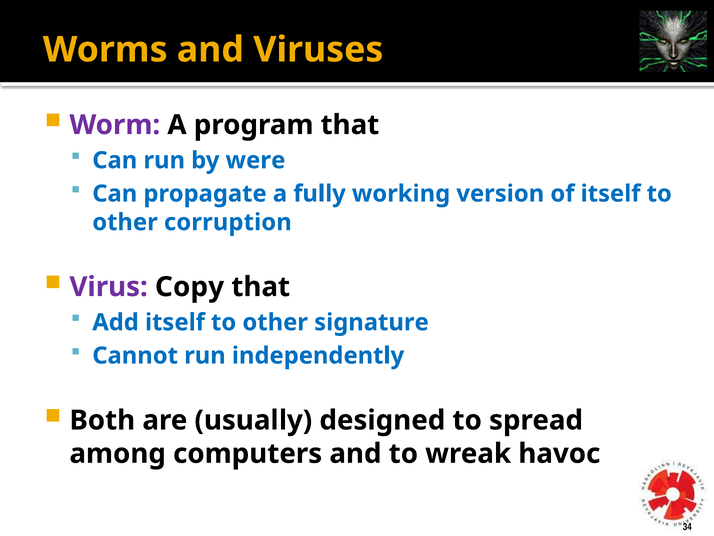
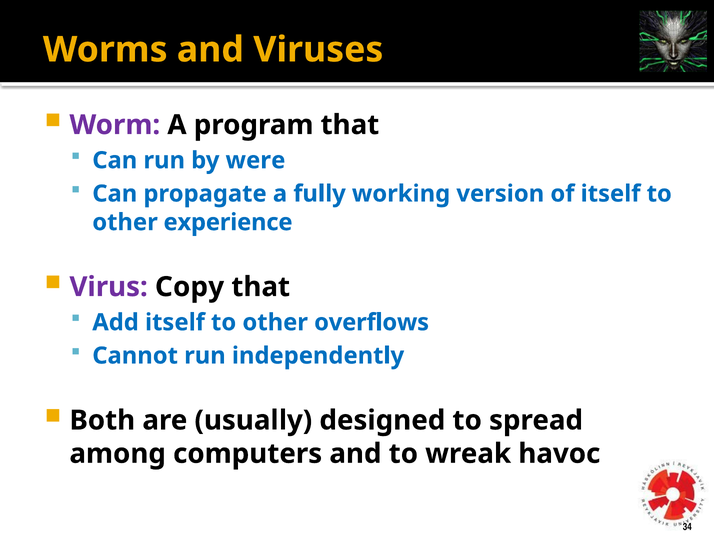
corruption: corruption -> experience (228, 222)
signature: signature -> overflows (372, 322)
